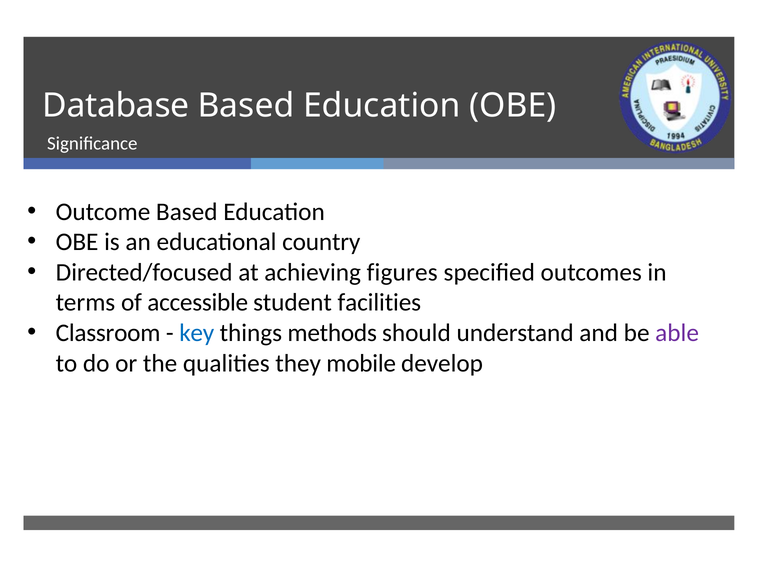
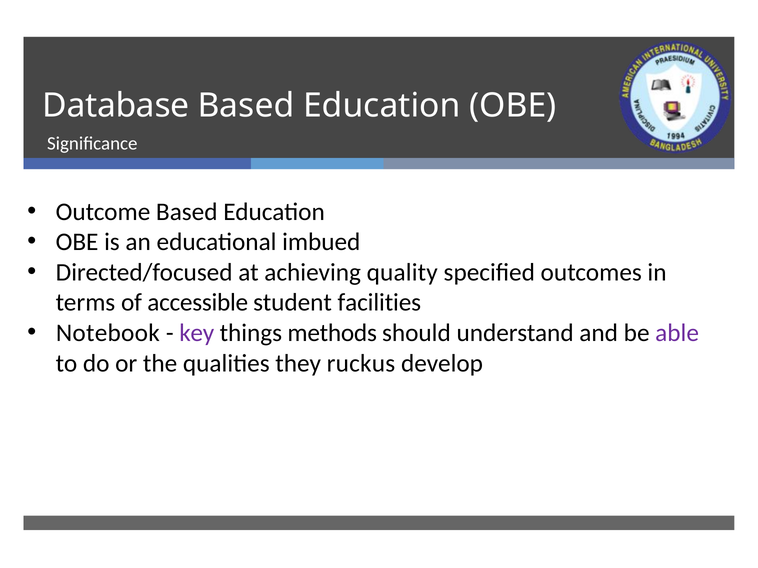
country: country -> imbued (321, 242)
figures: figures -> quality (402, 273)
Classroom: Classroom -> Notebook (108, 333)
key colour: blue -> purple (197, 333)
mobile: mobile -> ruckus (361, 363)
